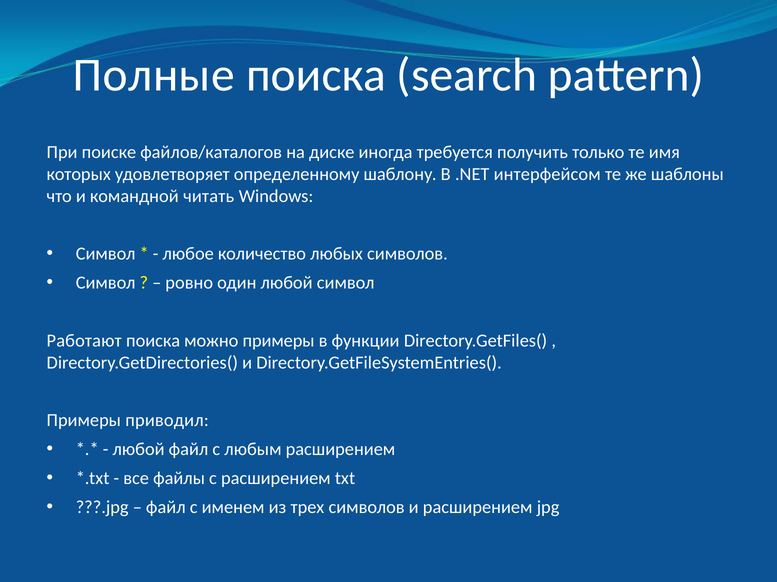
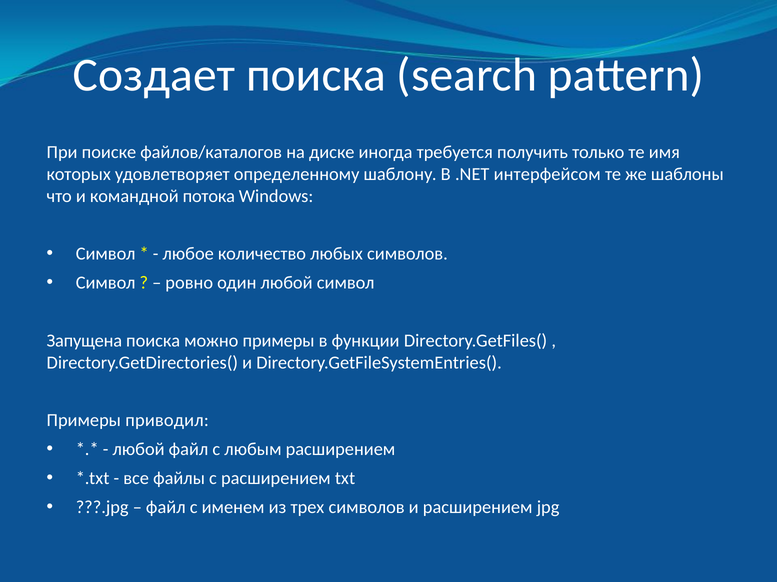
Полные: Полные -> Создает (154, 75)
читать: читать -> потока (209, 196)
Работают: Работают -> Запущена (84, 341)
